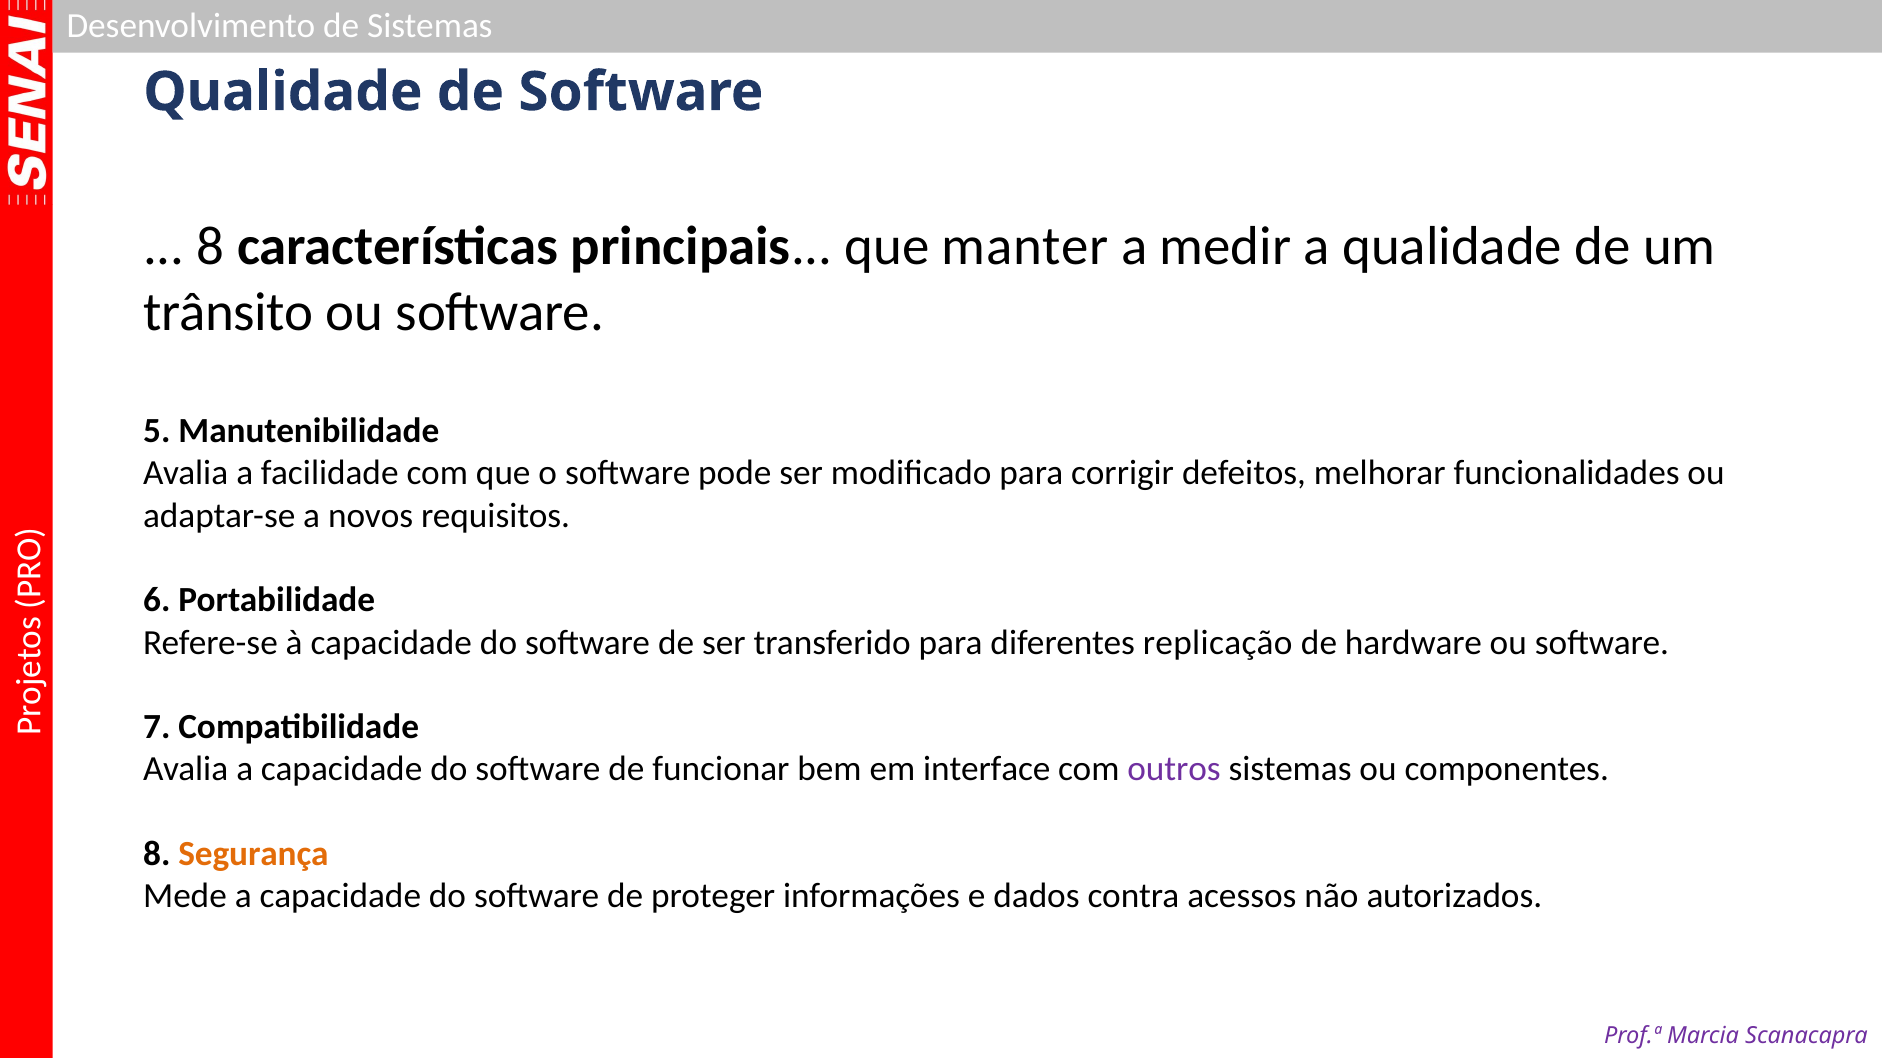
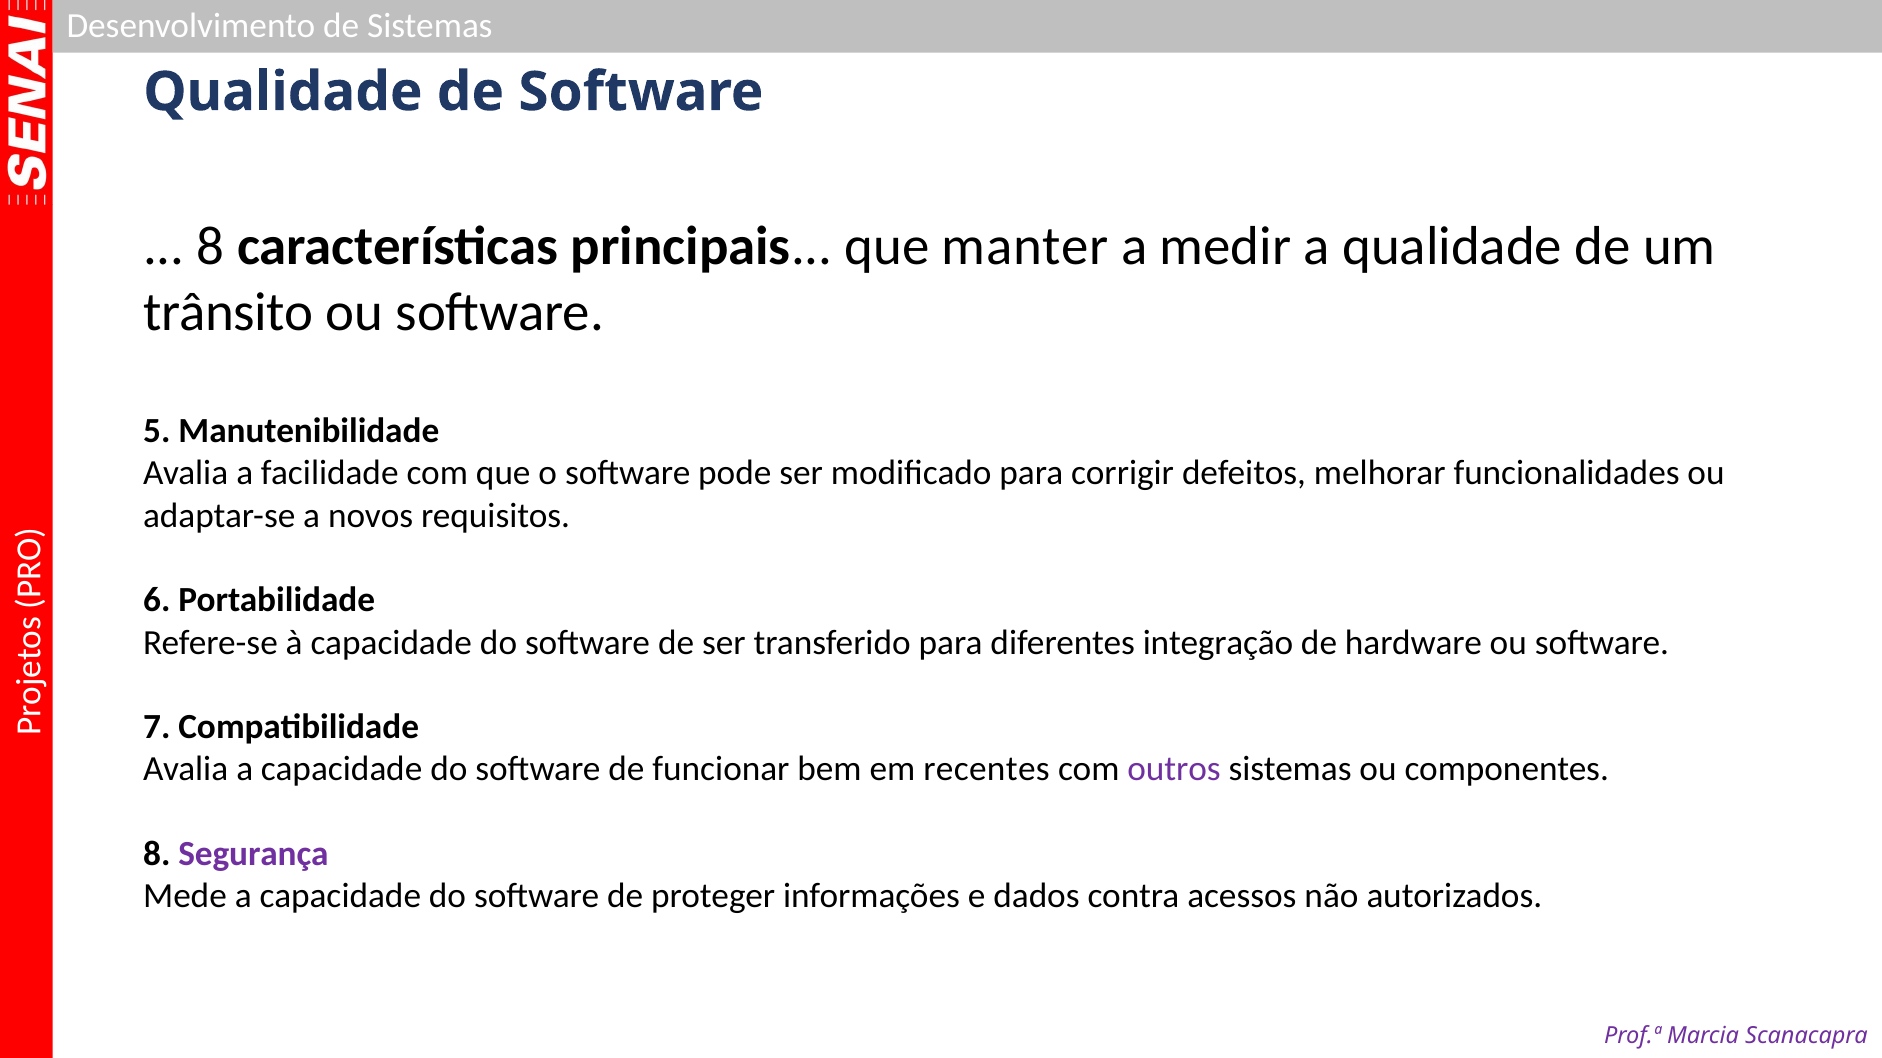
replicação: replicação -> integração (1218, 643)
interface: interface -> recentes (987, 770)
Segurança colour: orange -> purple (253, 854)
